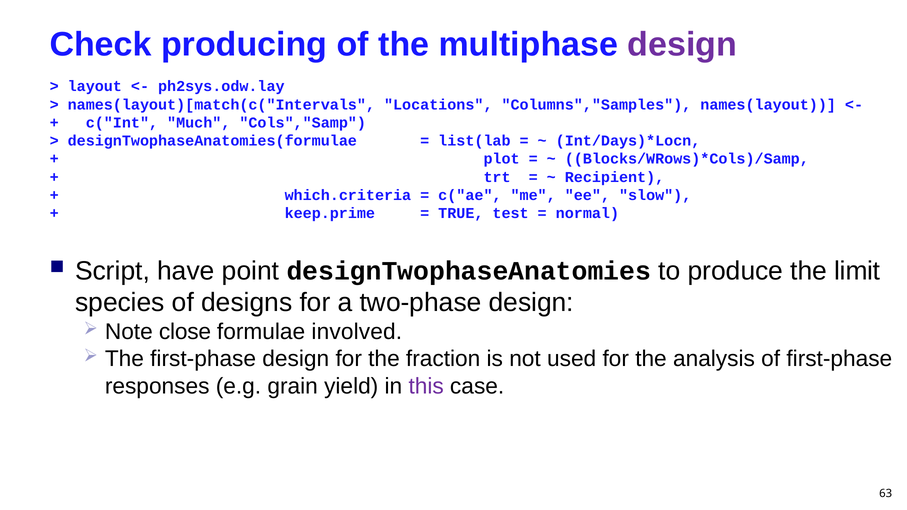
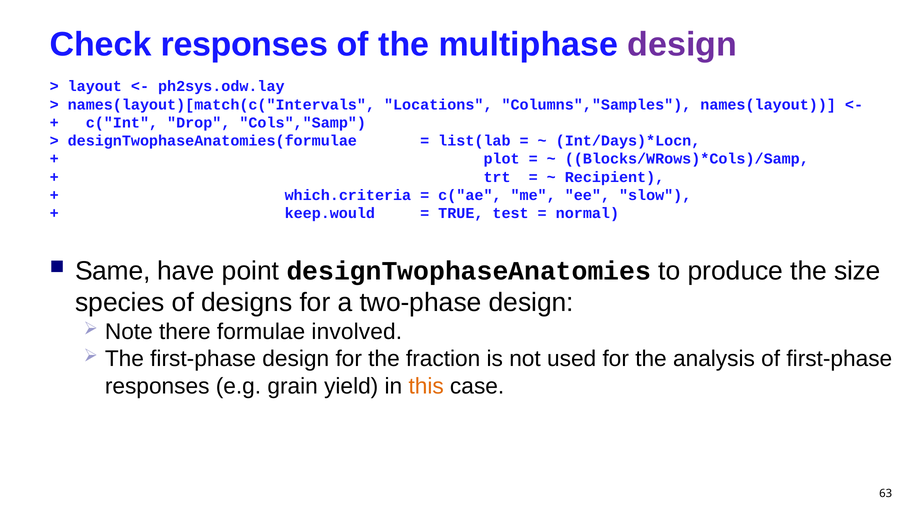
Check producing: producing -> responses (244, 45)
Much: Much -> Drop (199, 123)
keep.prime: keep.prime -> keep.would (330, 213)
Script: Script -> Same (113, 271)
limit: limit -> size (857, 271)
close: close -> there (185, 332)
this colour: purple -> orange (426, 386)
